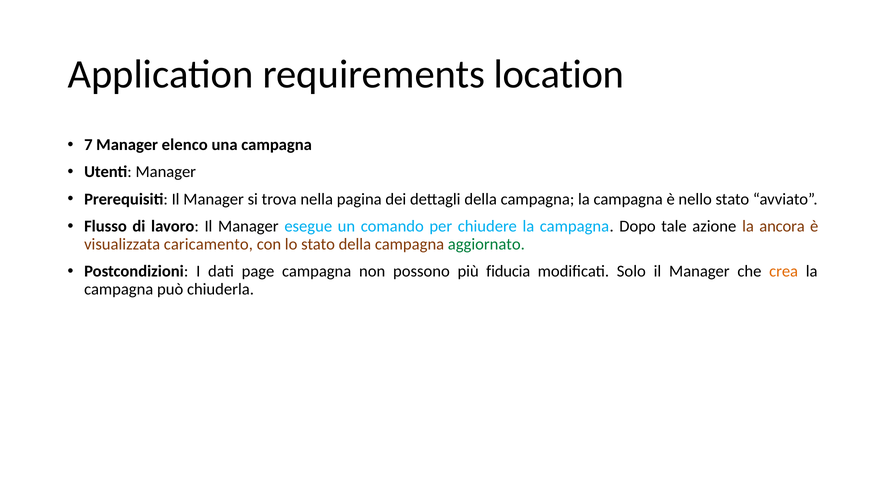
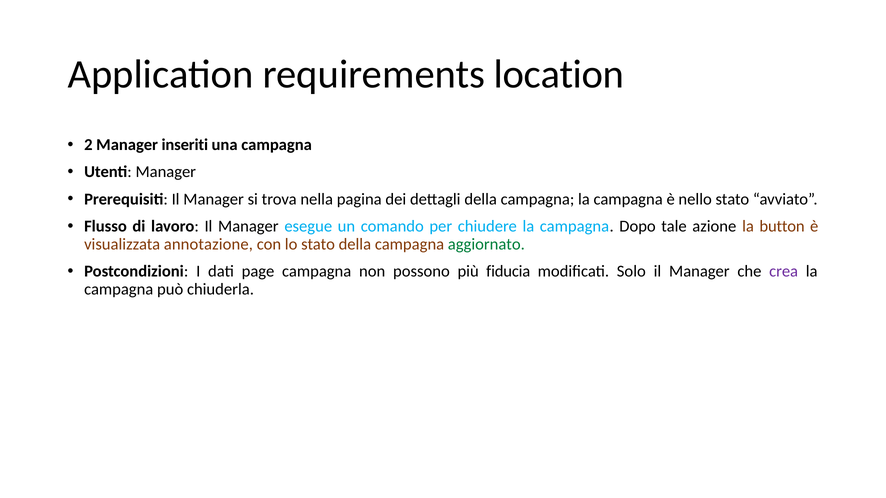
7: 7 -> 2 (88, 145)
elenco: elenco -> inseriti (185, 145)
ancora: ancora -> button (782, 226)
caricamento: caricamento -> annotazione (208, 244)
crea colour: orange -> purple (784, 272)
